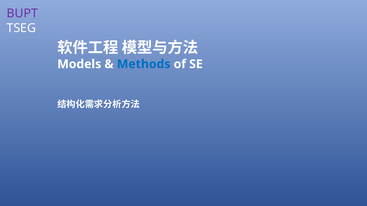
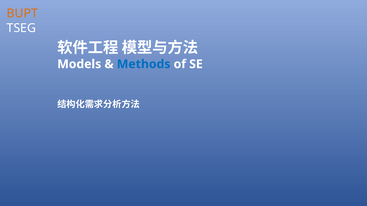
BUPT colour: purple -> orange (22, 13)
